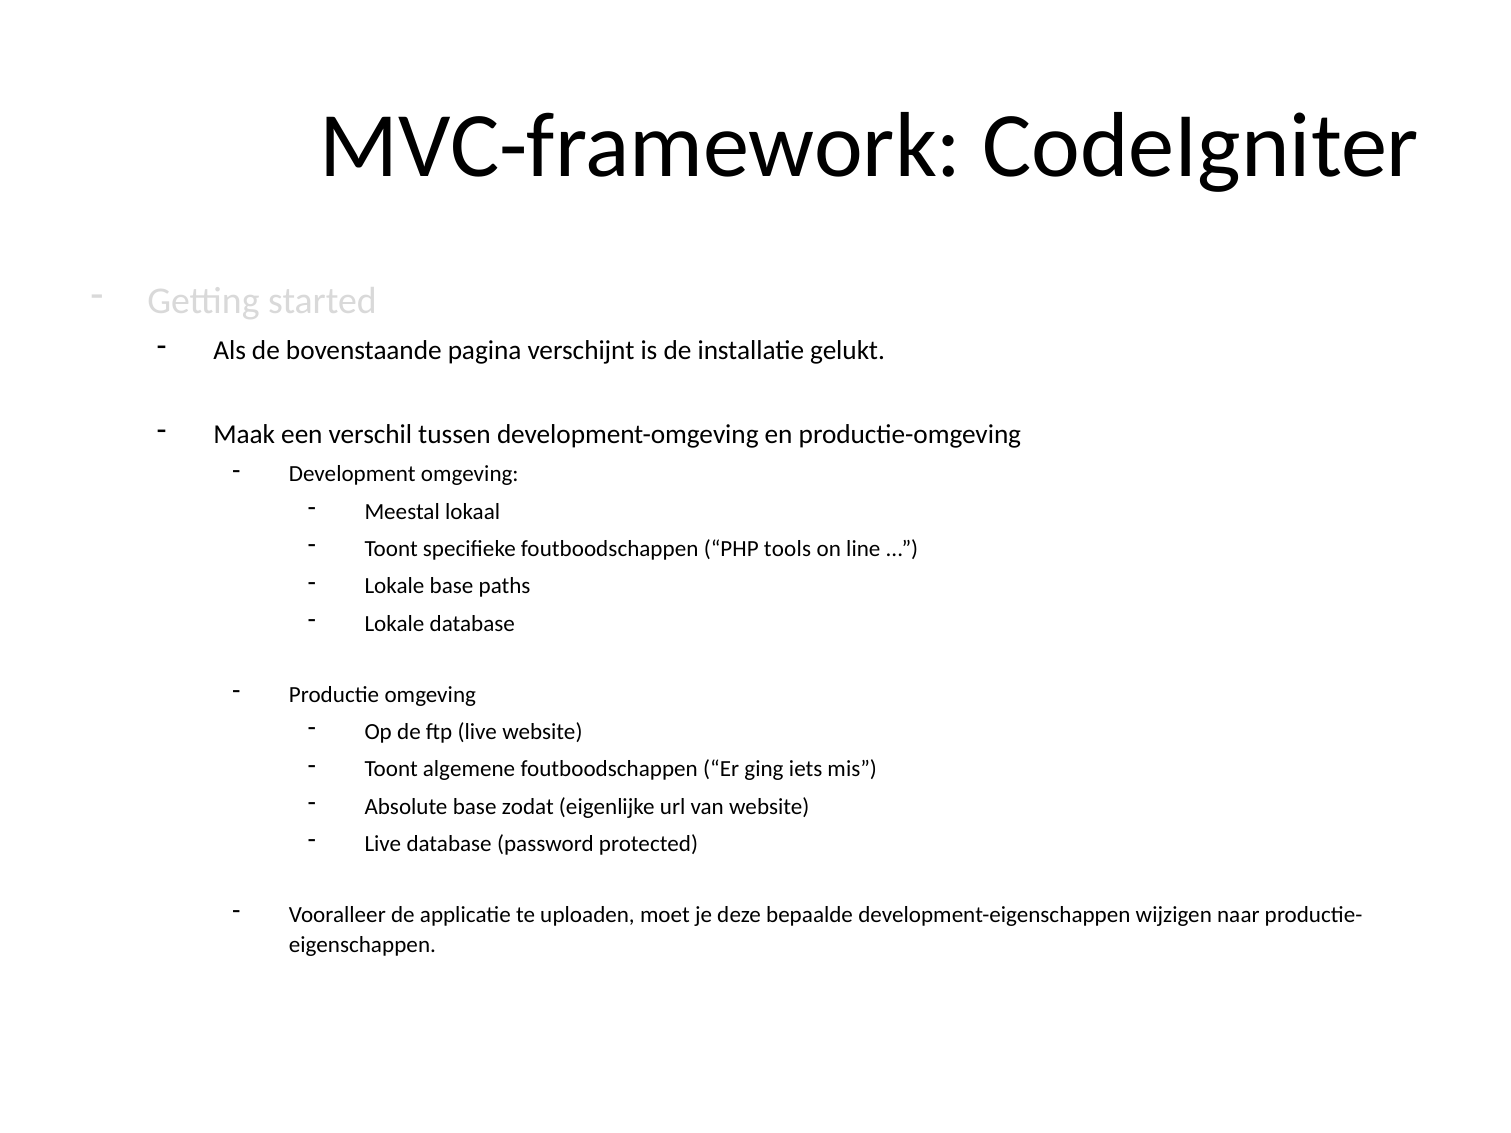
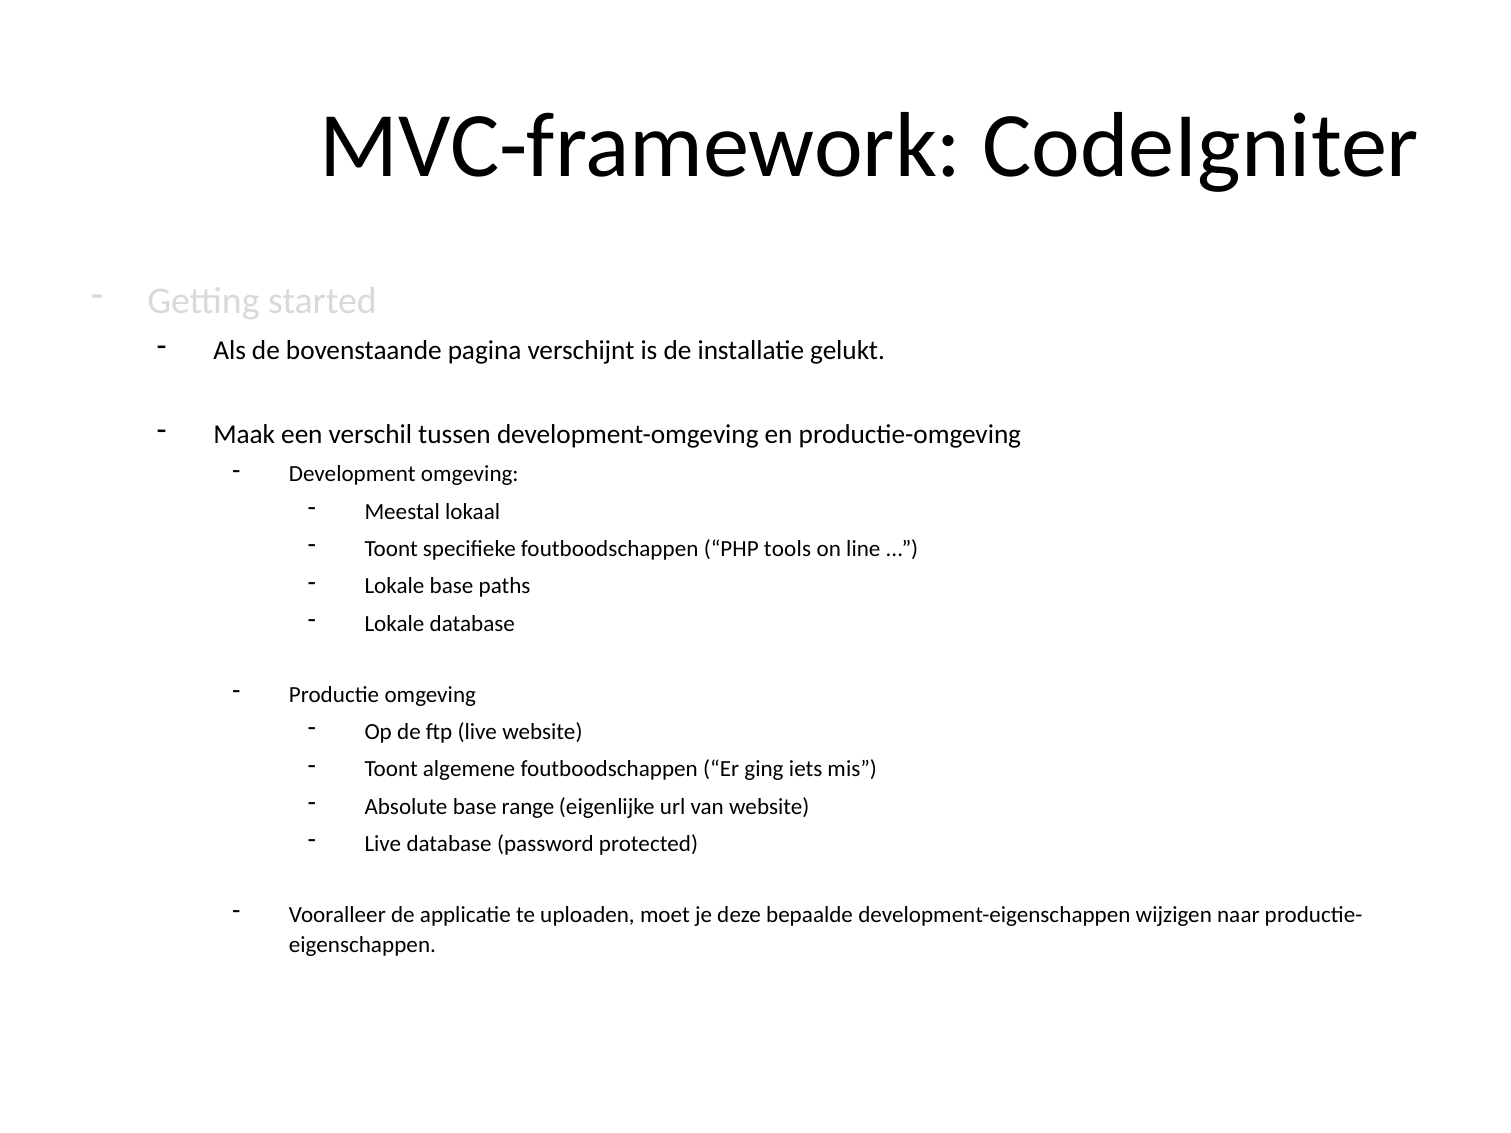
zodat: zodat -> range (528, 807)
